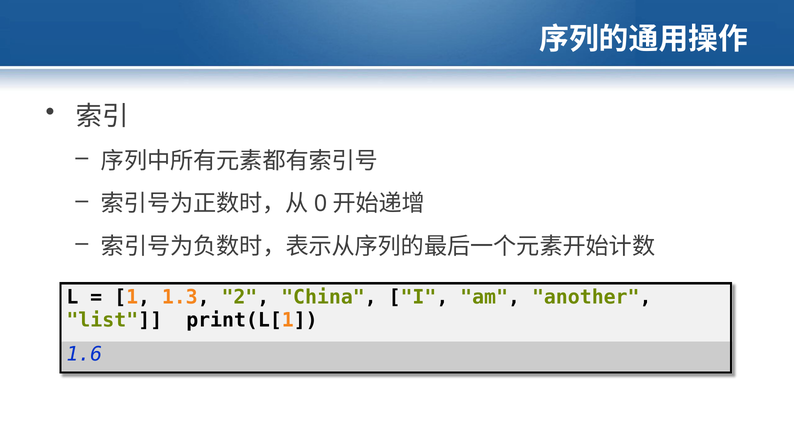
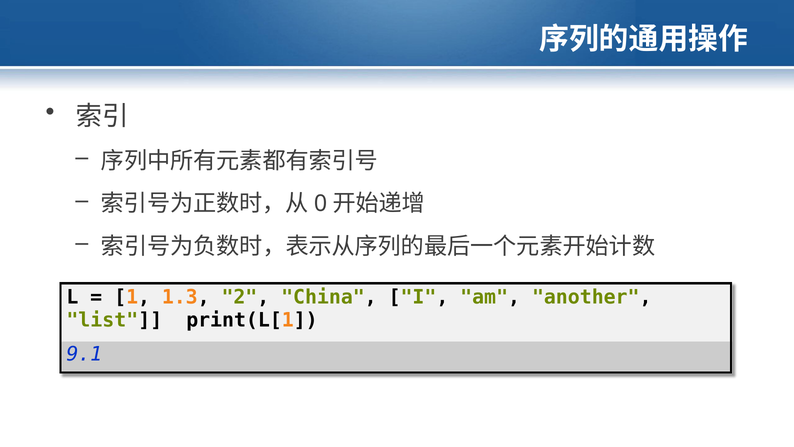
1.6: 1.6 -> 9.1 (84, 354)
